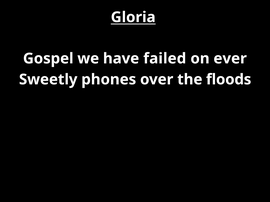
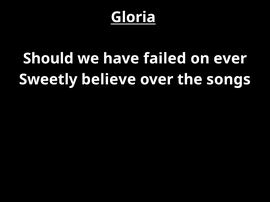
Gospel: Gospel -> Should (48, 59)
phones: phones -> believe (109, 80)
floods: floods -> songs (229, 80)
